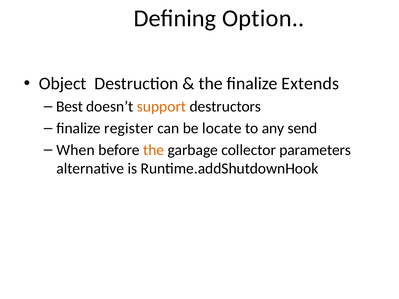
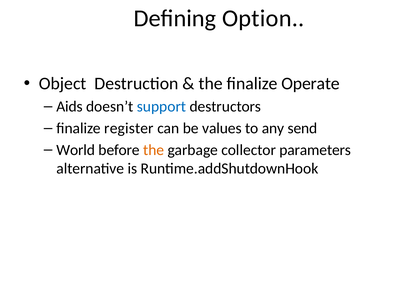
Extends: Extends -> Operate (310, 84)
Best: Best -> Aids (70, 107)
support colour: orange -> blue (161, 107)
locate: locate -> values (222, 128)
When: When -> World (76, 150)
